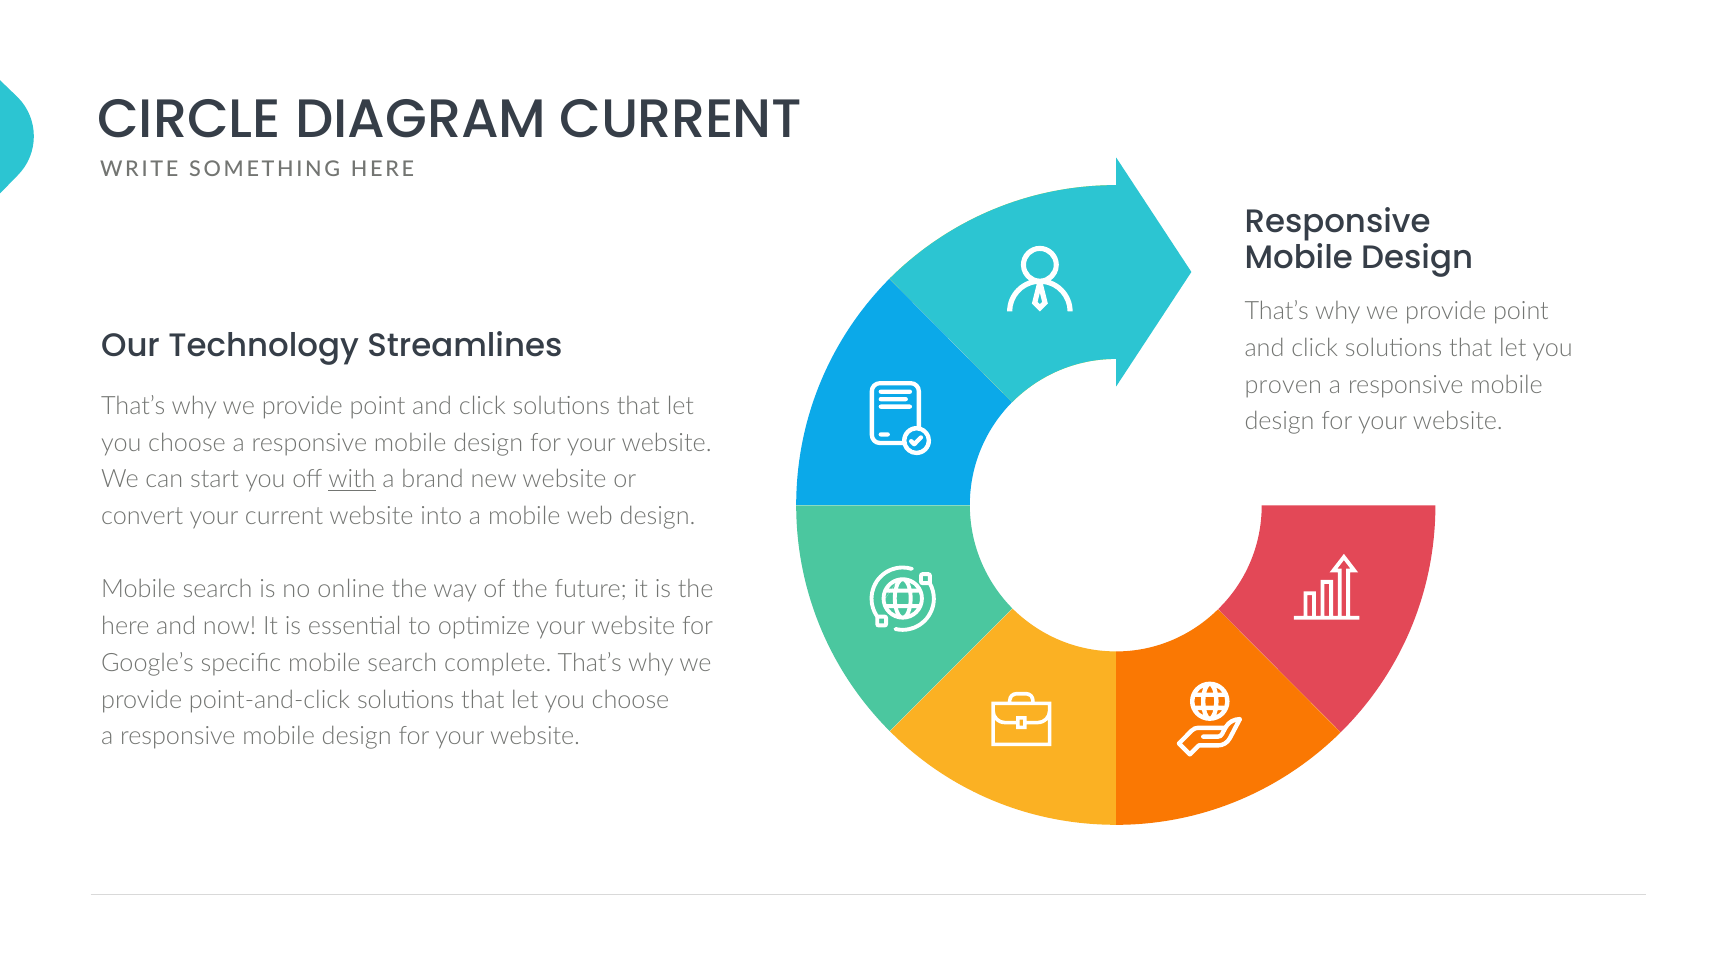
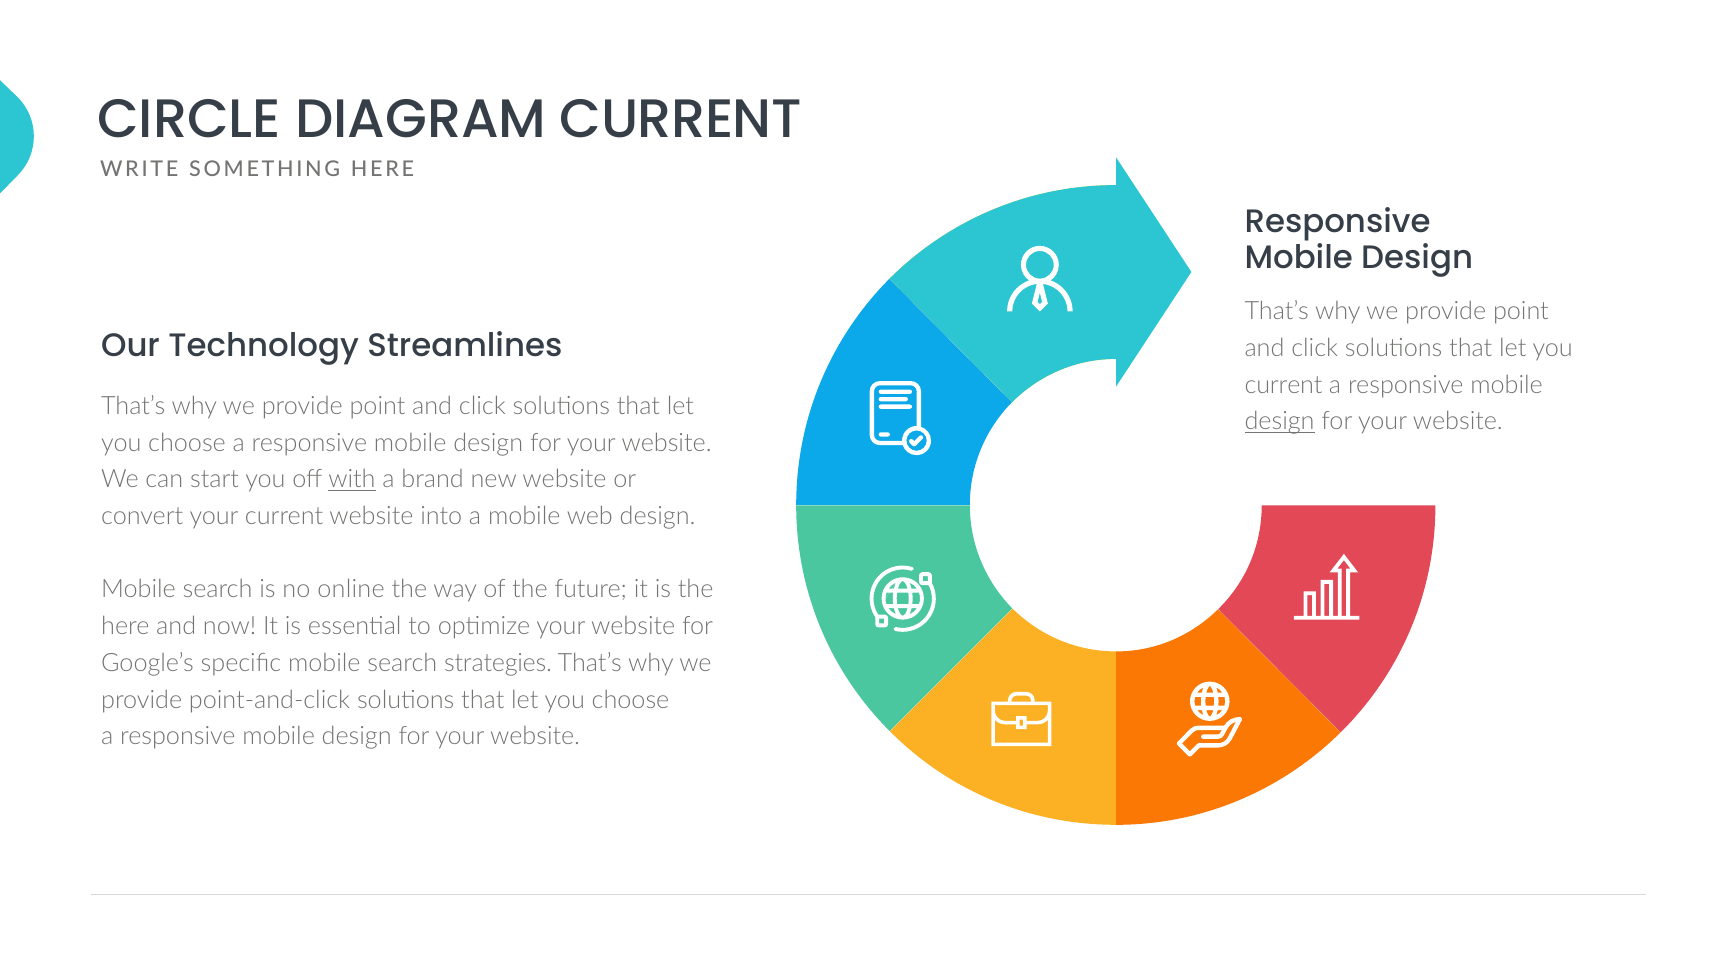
proven: proven -> current (1284, 384)
design underline: none -> present (1280, 421)
complete: complete -> strategies (498, 663)
